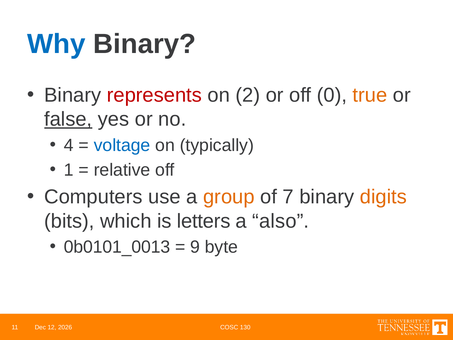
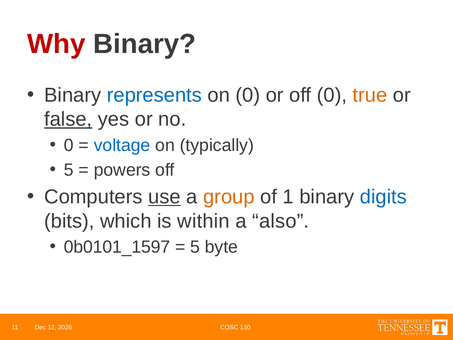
Why colour: blue -> red (56, 44)
represents colour: red -> blue (154, 95)
on 2: 2 -> 0 (248, 95)
4: 4 -> 0 (69, 145)
1: 1 -> 5 (69, 170)
relative: relative -> powers (122, 170)
use underline: none -> present (164, 197)
7: 7 -> 1 (288, 197)
digits colour: orange -> blue (383, 197)
letters: letters -> within (203, 221)
0b0101_0013: 0b0101_0013 -> 0b0101_1597 (117, 247)
9: 9 -> 5 (195, 247)
